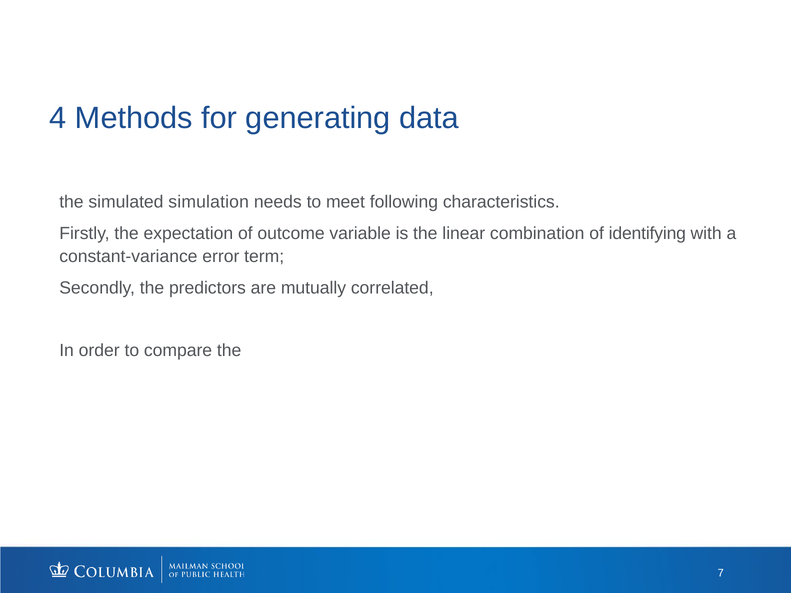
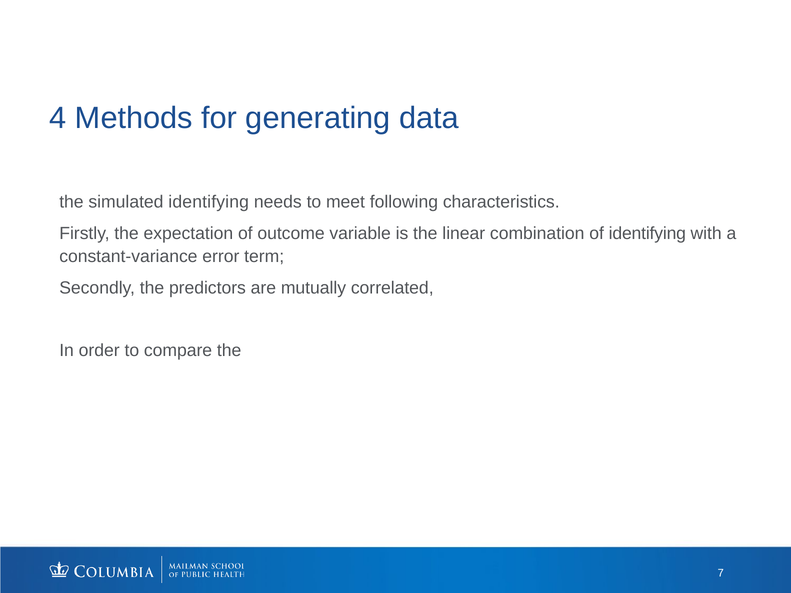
simulated simulation: simulation -> identifying (209, 202)
